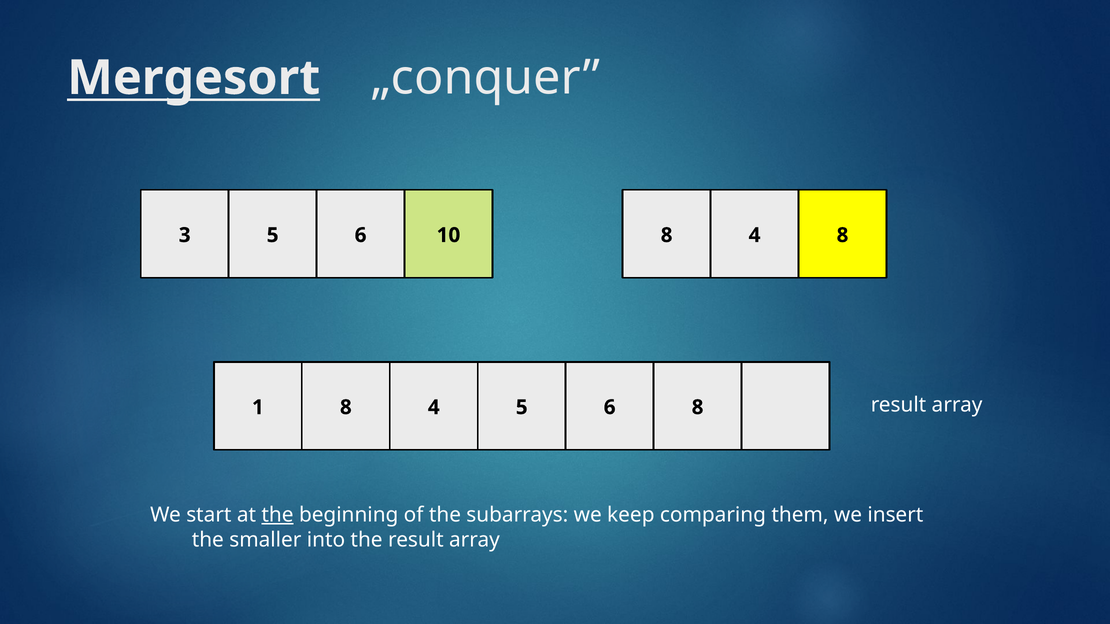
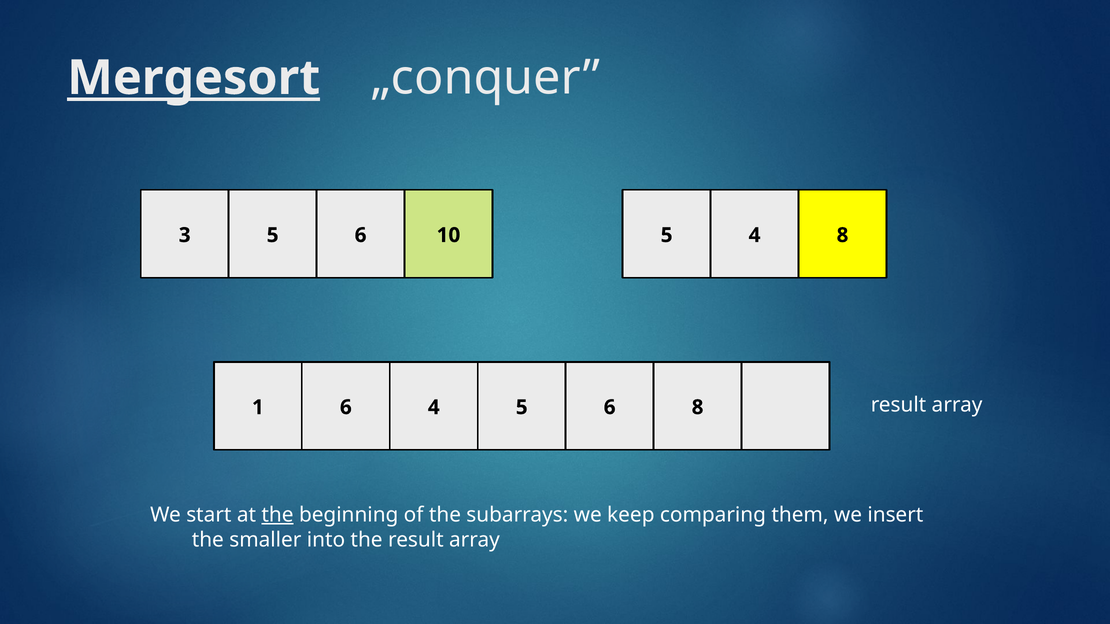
Mergesort underline: none -> present (194, 78)
10 8: 8 -> 5 (667, 235)
1 8: 8 -> 6 (346, 408)
